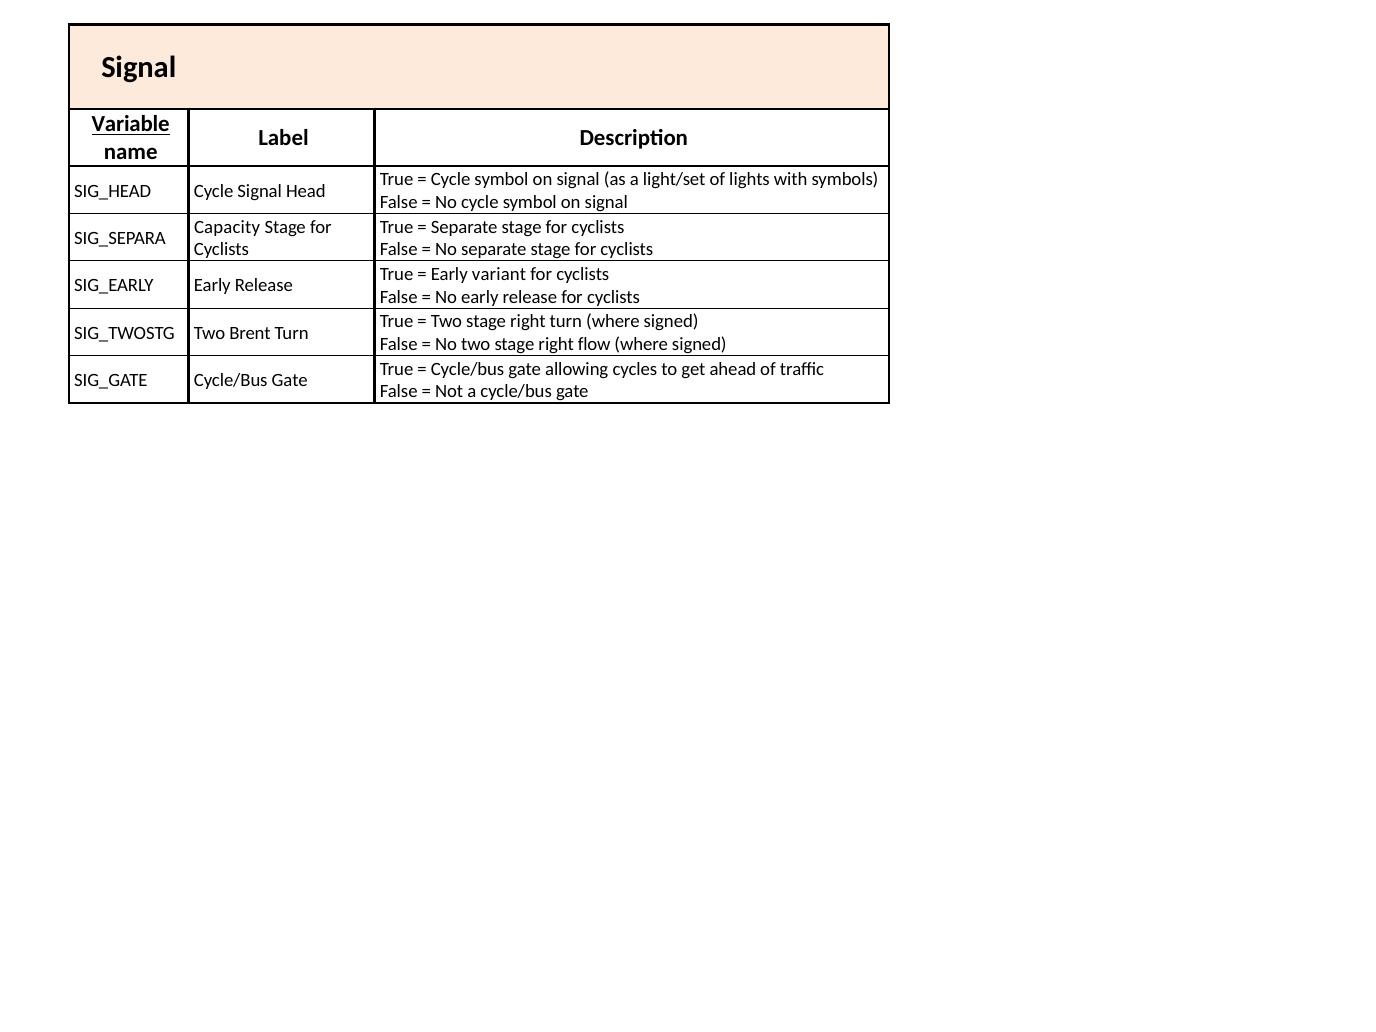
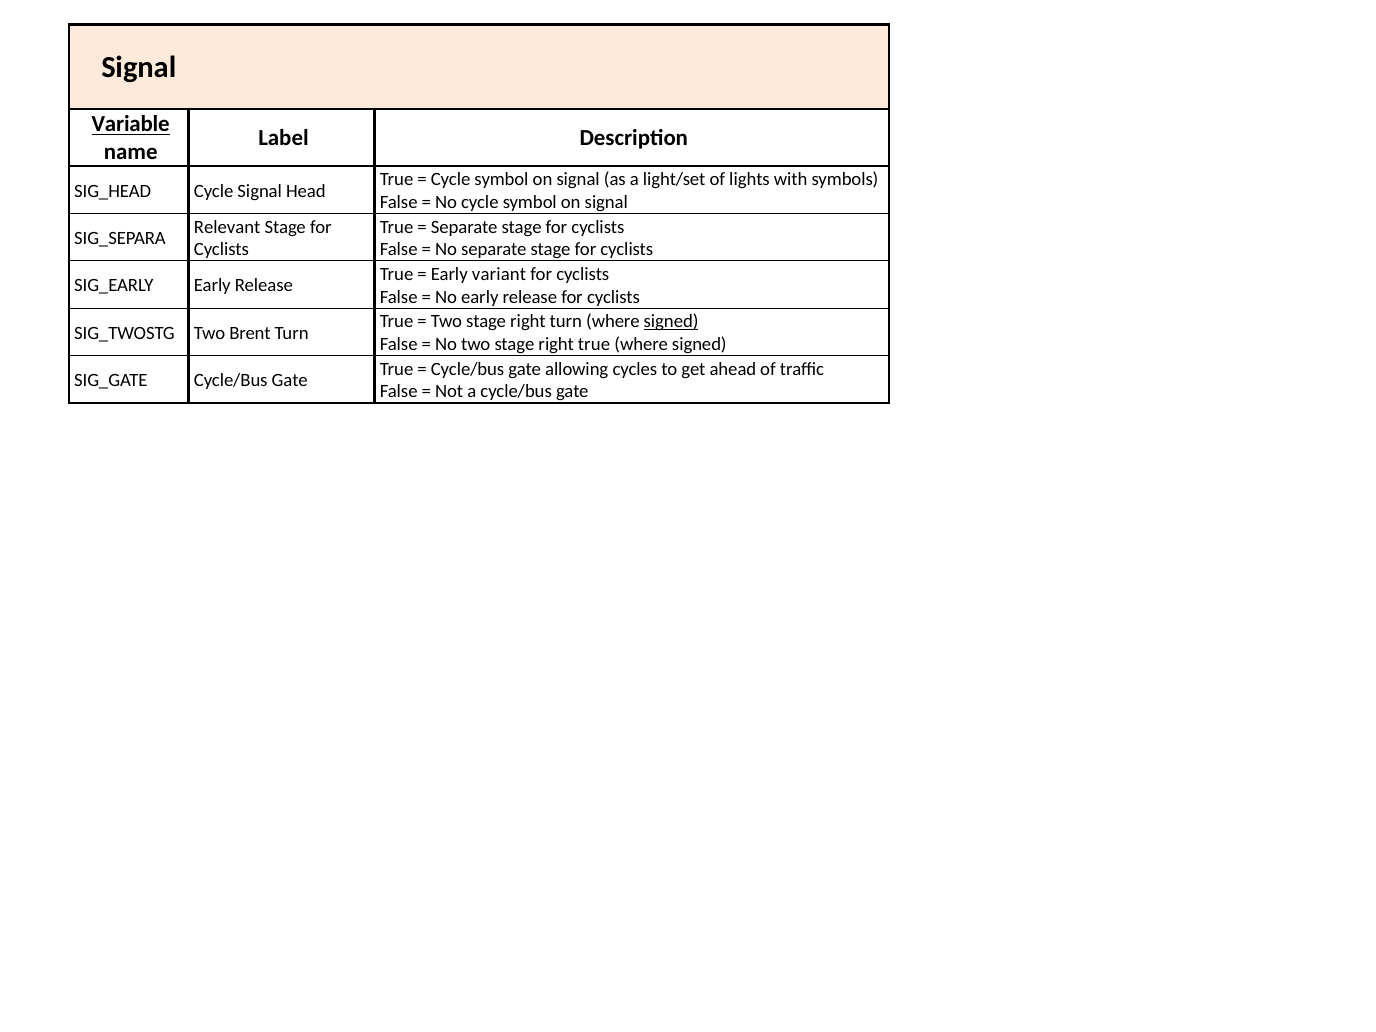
Capacity: Capacity -> Relevant (227, 227)
signed underline: none -> present (671, 322)
right flow: flow -> true (594, 344)
